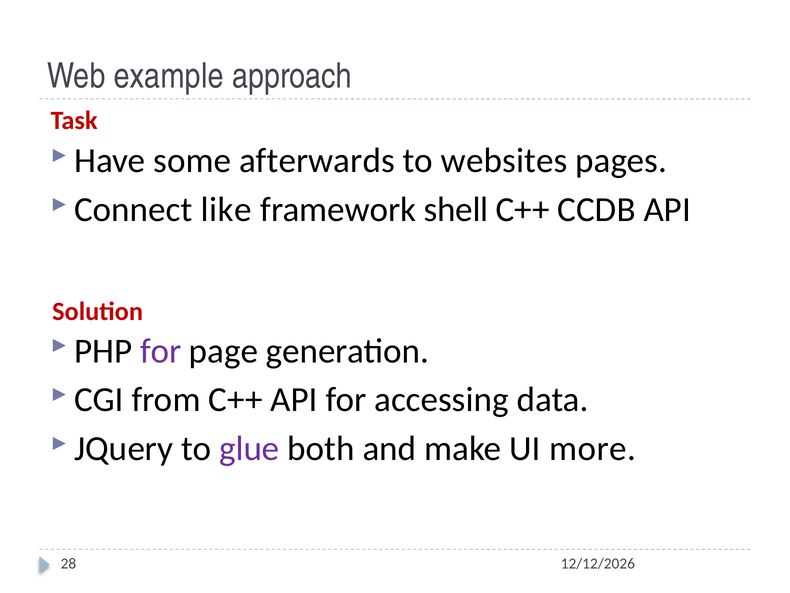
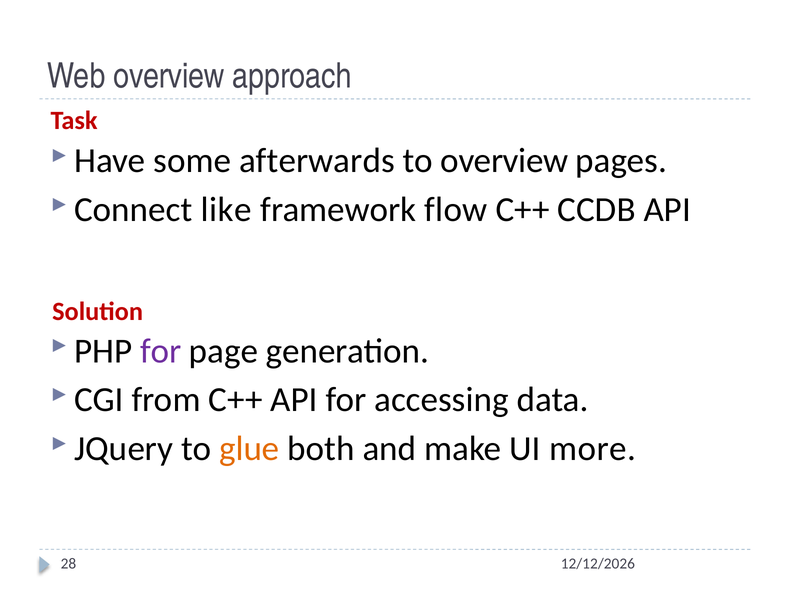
Web example: example -> overview (169, 76)
to websites: websites -> overview (504, 161)
shell: shell -> flow (456, 209)
glue colour: purple -> orange (249, 448)
